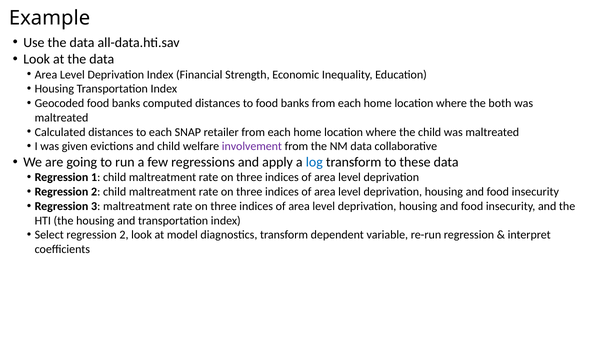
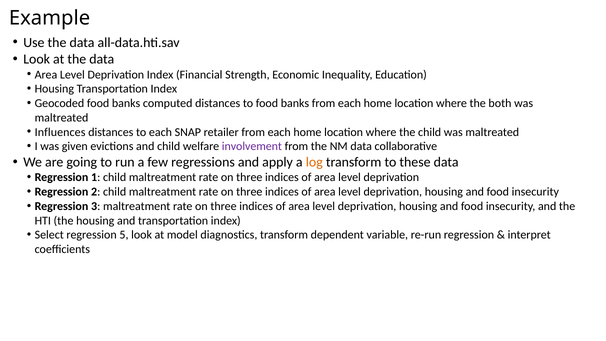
Calculated: Calculated -> Influences (60, 132)
log colour: blue -> orange (314, 162)
Select regression 2: 2 -> 5 (124, 235)
